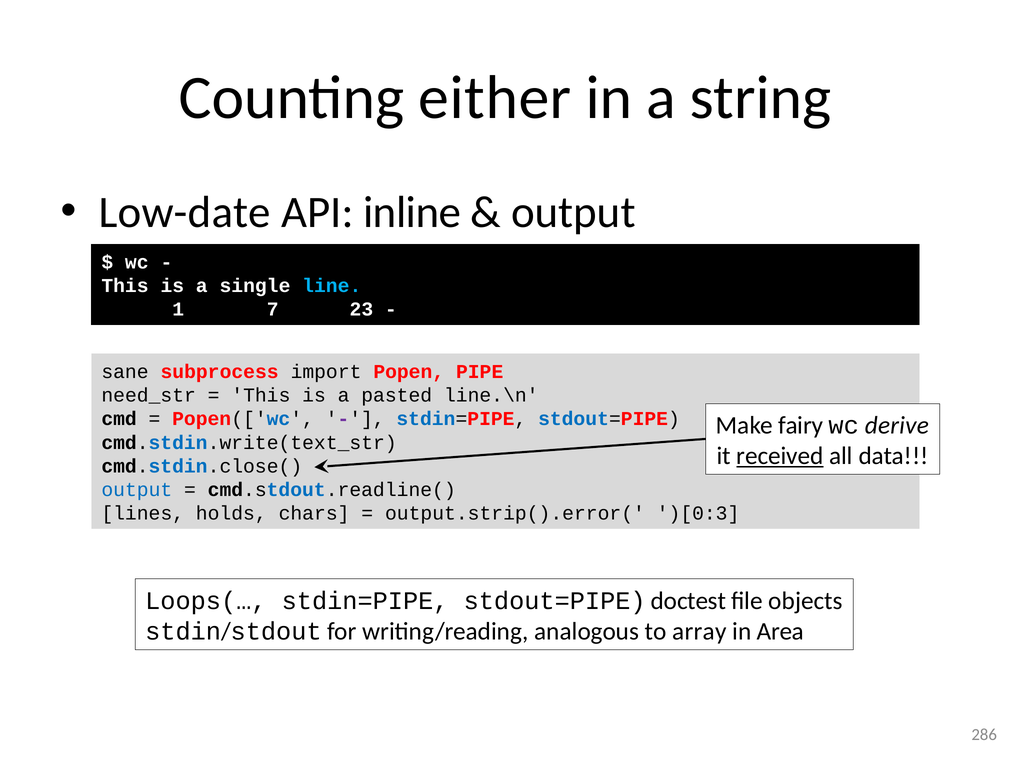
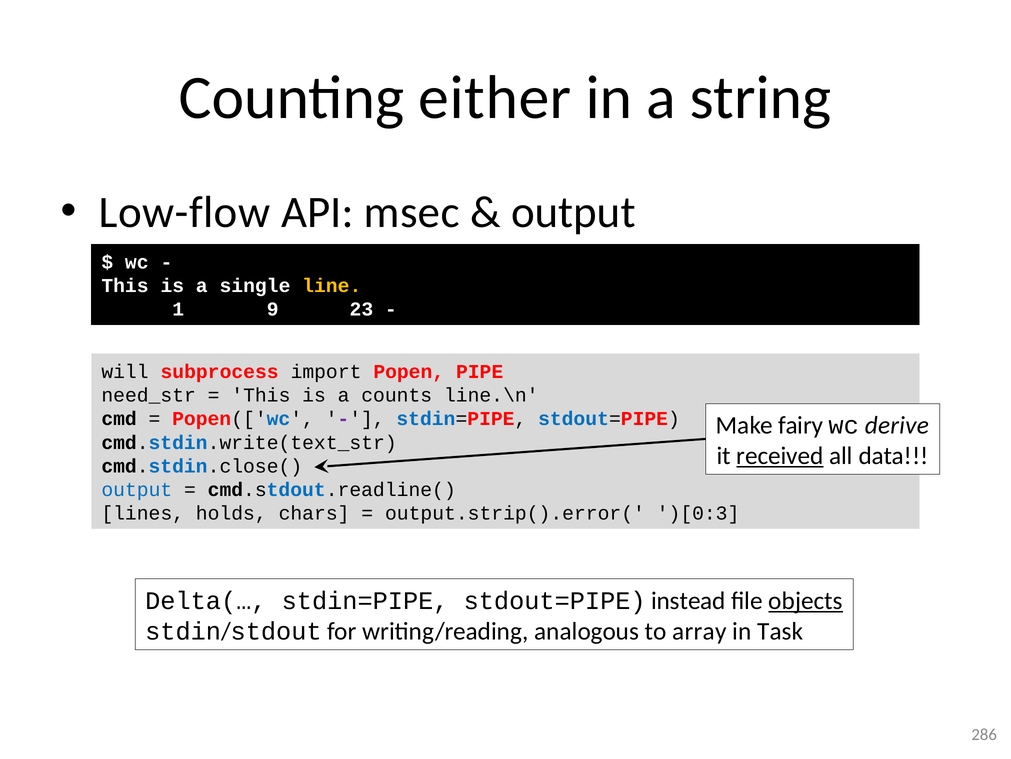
Low-date: Low-date -> Low-flow (185, 212)
inline: inline -> msec (412, 212)
line colour: light blue -> yellow (332, 286)
7: 7 -> 9 (273, 309)
sane: sane -> will (125, 371)
pasted: pasted -> counts (397, 395)
Loops(…: Loops(… -> Delta(… (206, 600)
doctest: doctest -> instead (688, 600)
objects underline: none -> present (806, 600)
Area: Area -> Task (780, 631)
